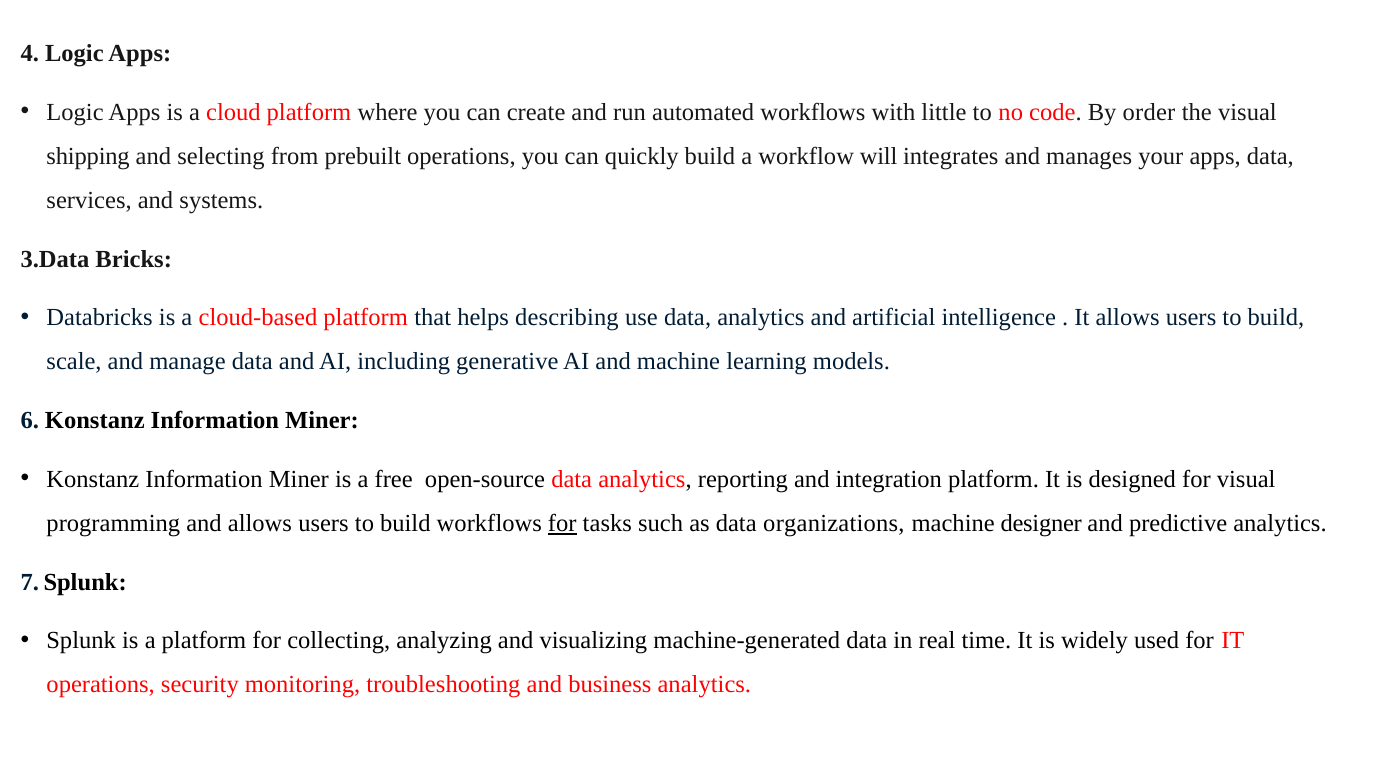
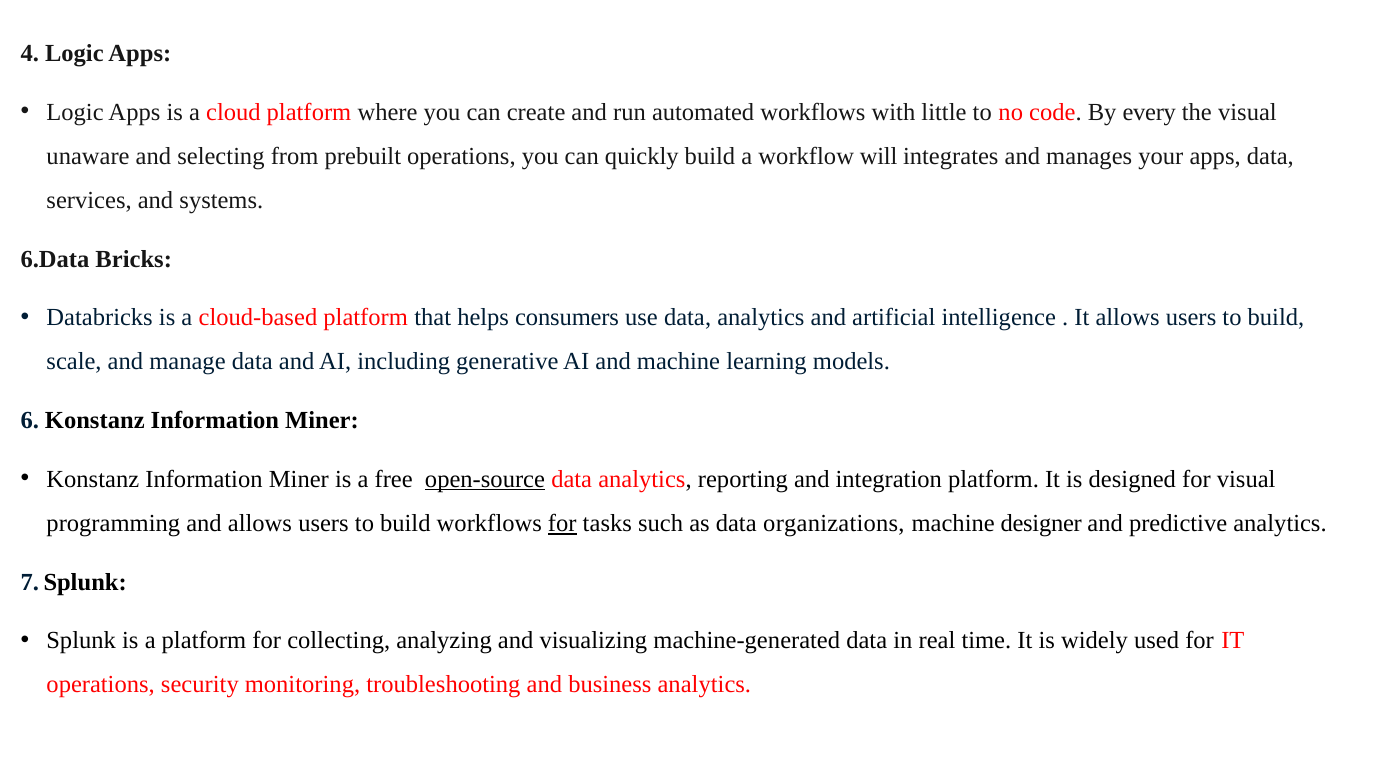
order: order -> every (1149, 112)
shipping: shipping -> unaware (88, 156)
3.Data: 3.Data -> 6.Data (55, 259)
describing: describing -> consumers (567, 318)
open-source underline: none -> present (485, 479)
